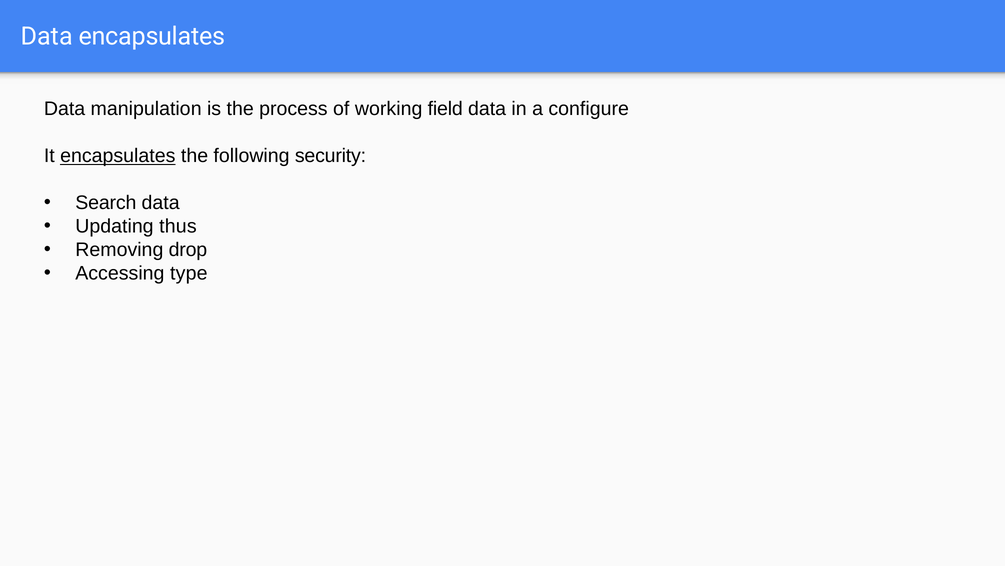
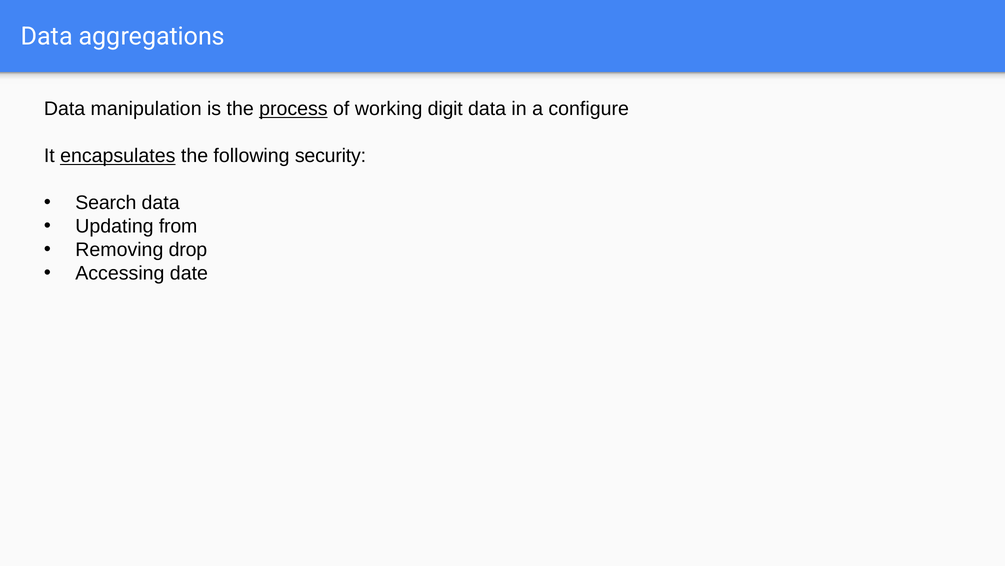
Data encapsulates: encapsulates -> aggregations (152, 37)
process underline: none -> present (293, 109)
field: field -> digit (445, 109)
thus: thus -> from (178, 226)
type: type -> date (189, 273)
